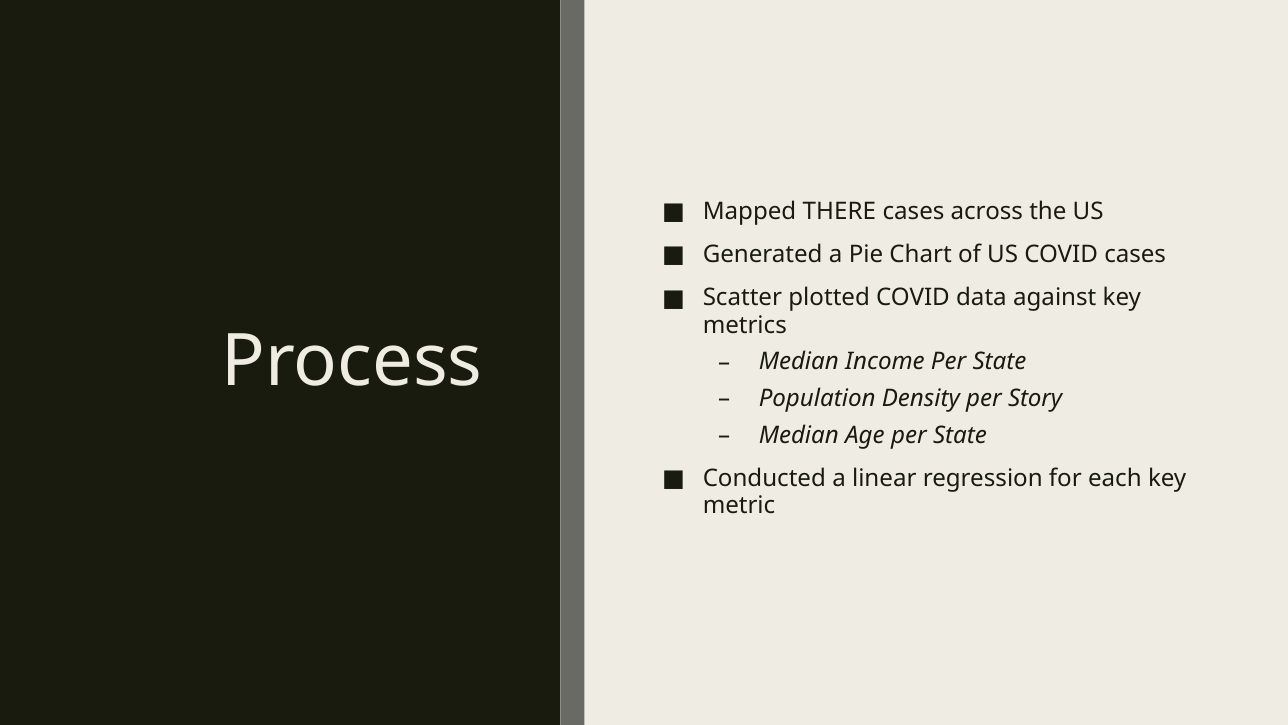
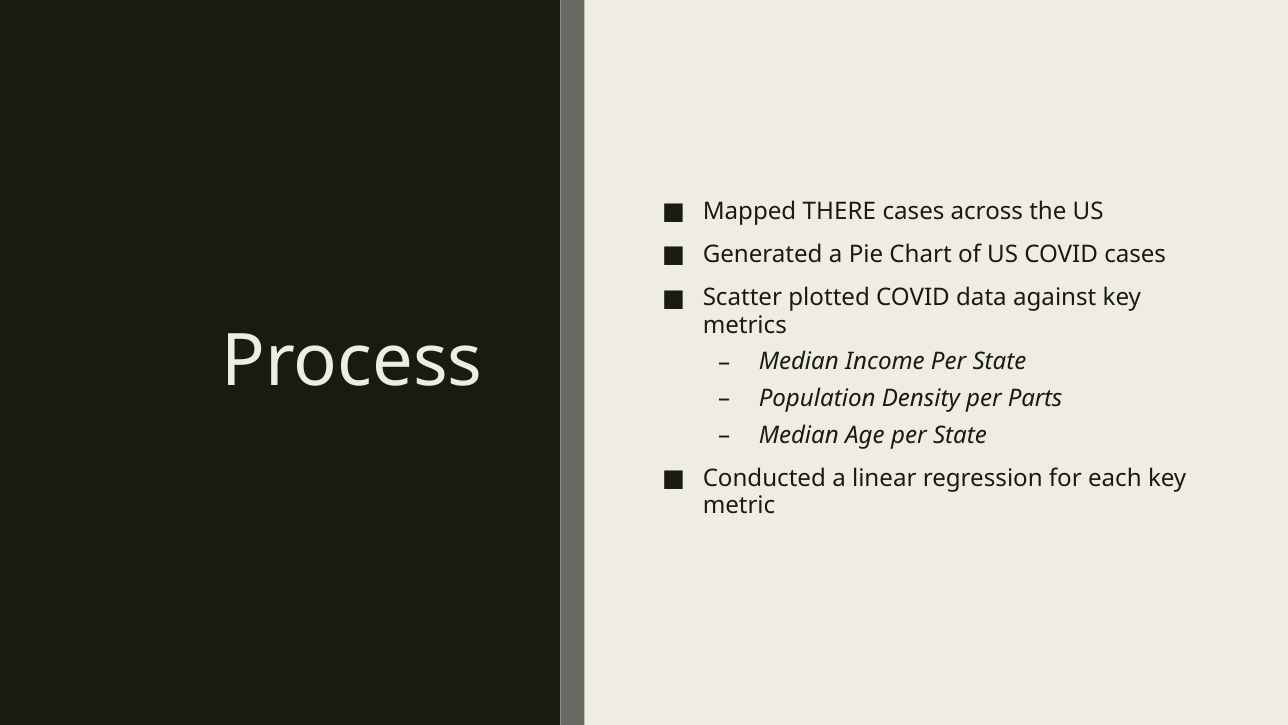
Story: Story -> Parts (1035, 398)
